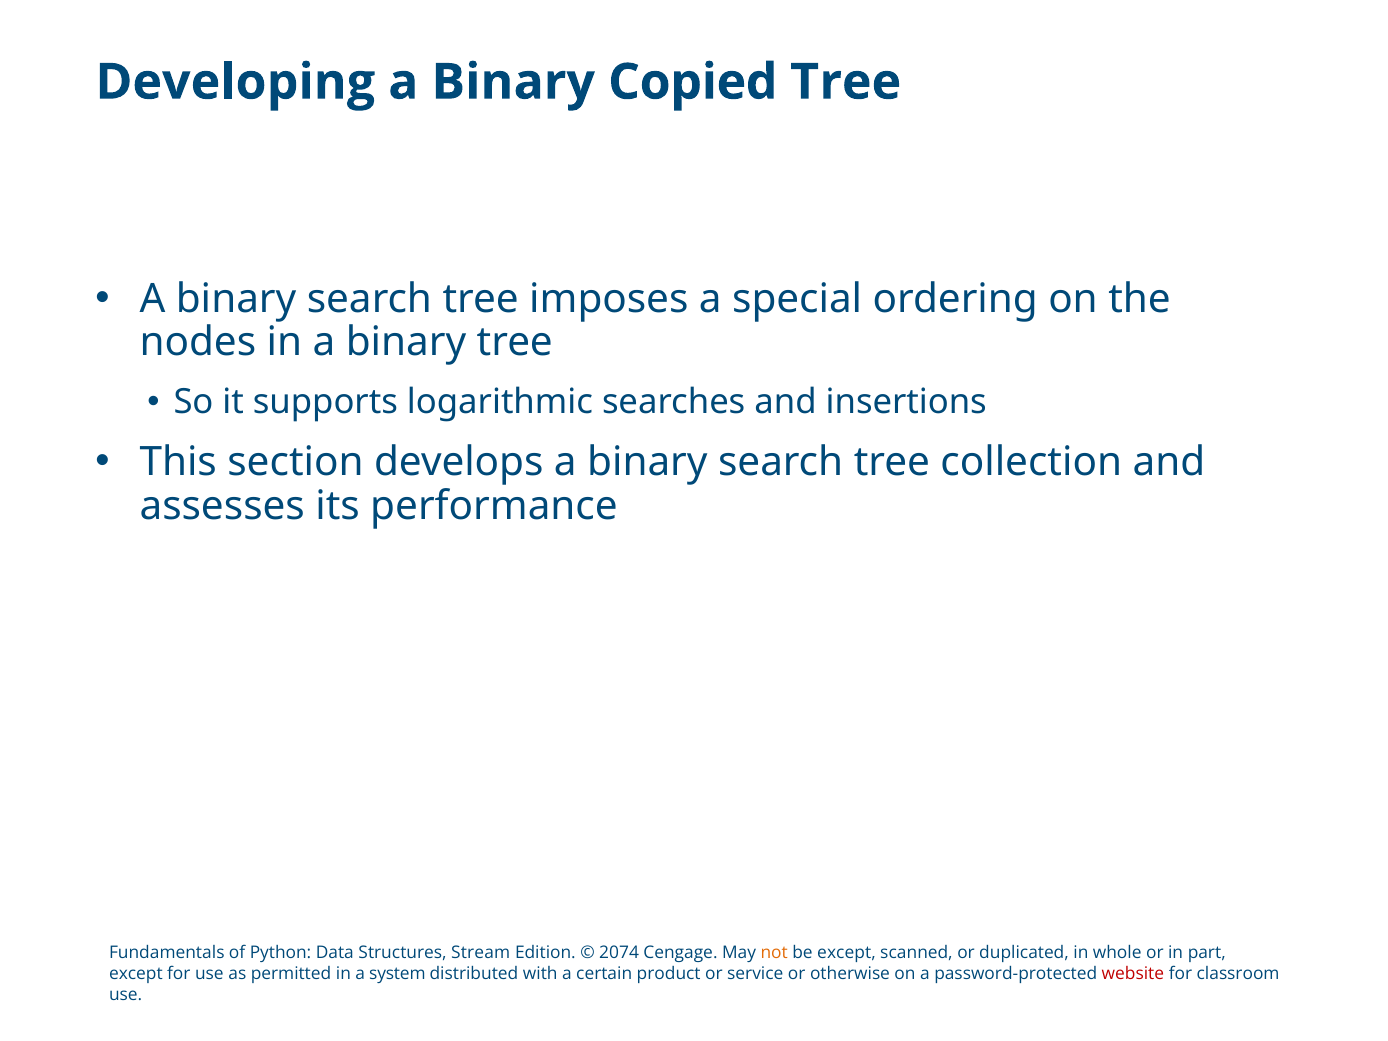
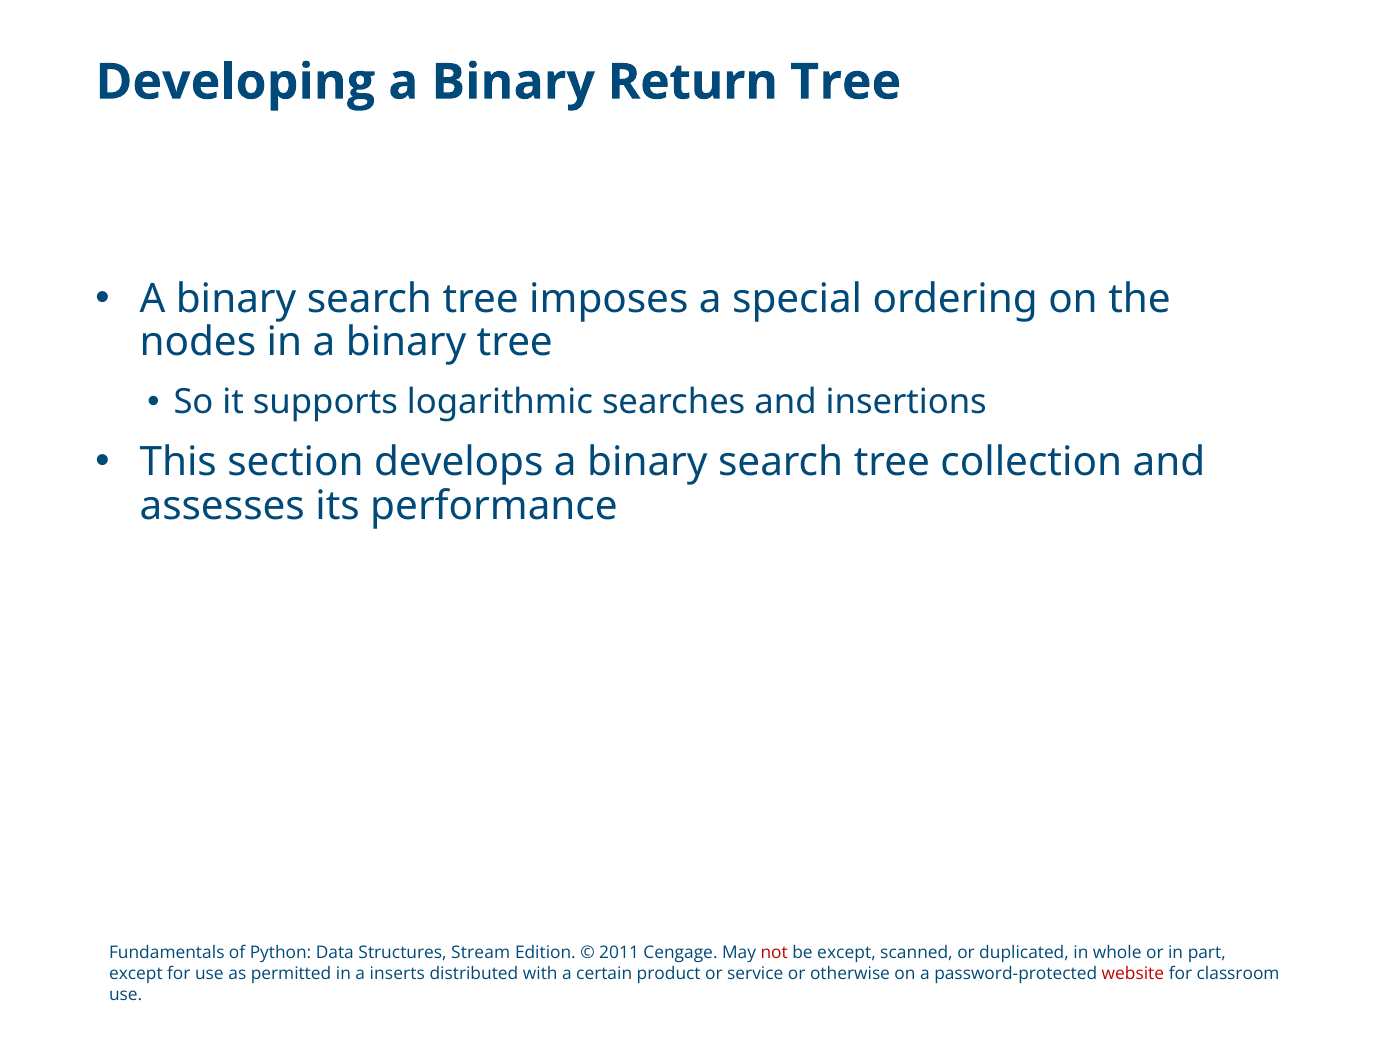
Copied: Copied -> Return (693, 82)
2074: 2074 -> 2011 (619, 953)
not colour: orange -> red (774, 953)
system: system -> inserts (397, 974)
